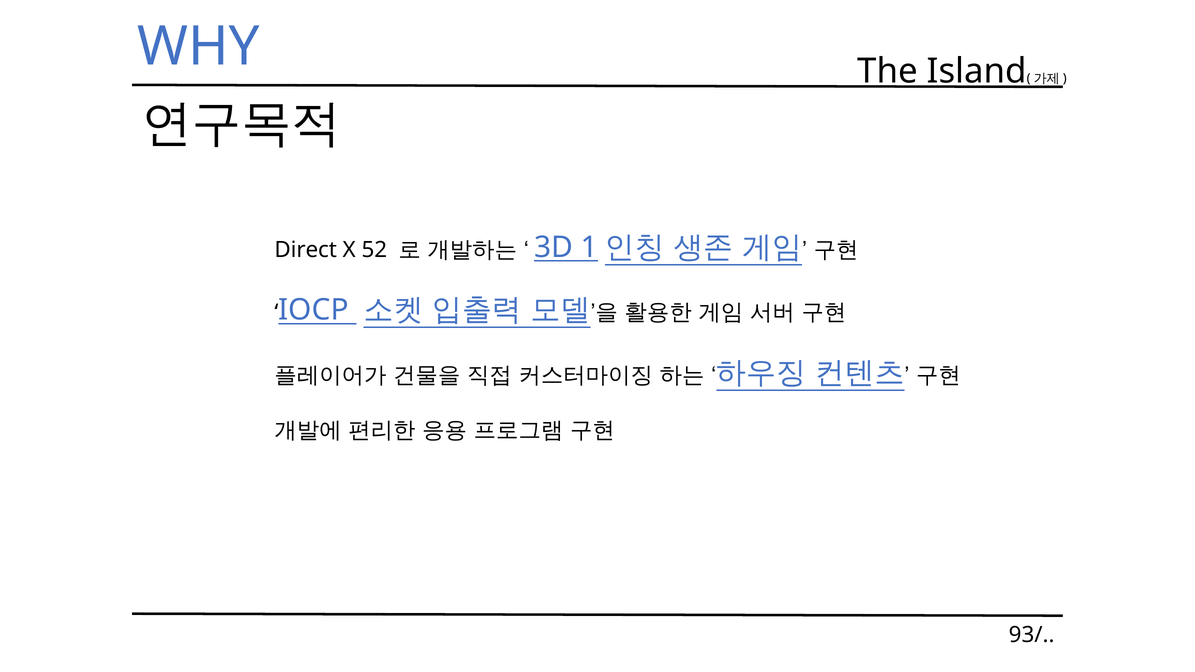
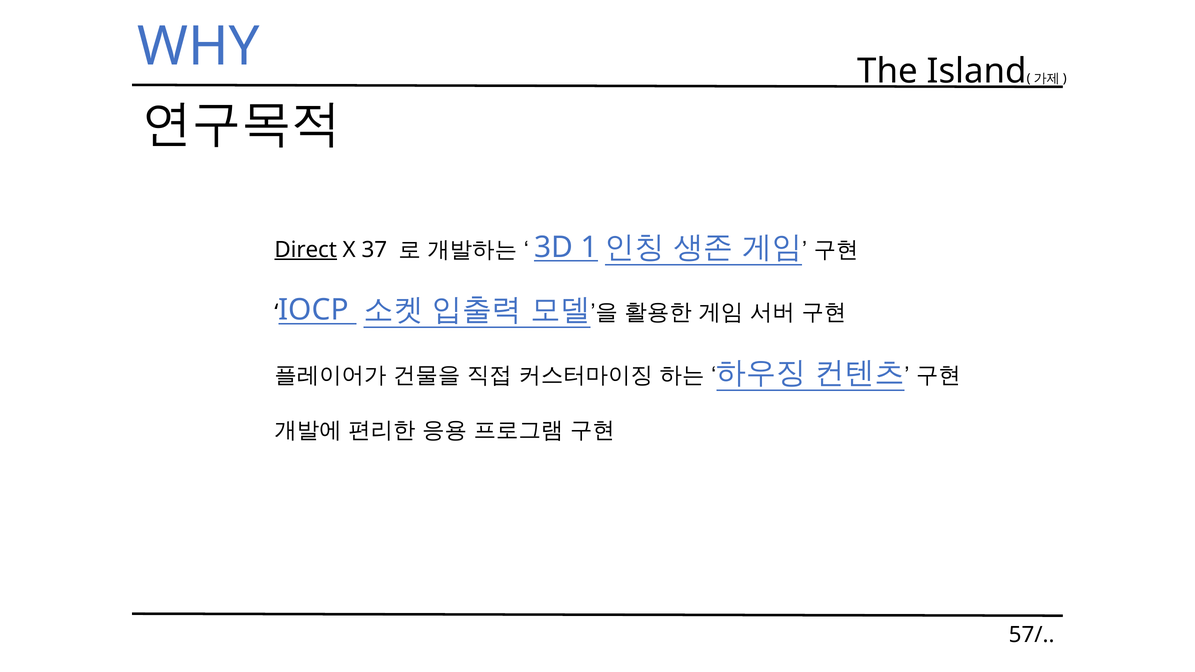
Direct underline: none -> present (306, 250)
52: 52 -> 37 (374, 250)
93/: 93/ -> 57/ (1032, 635)
